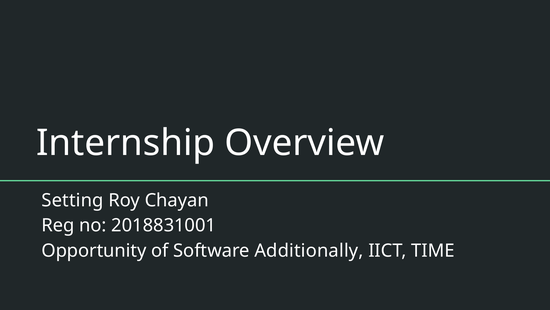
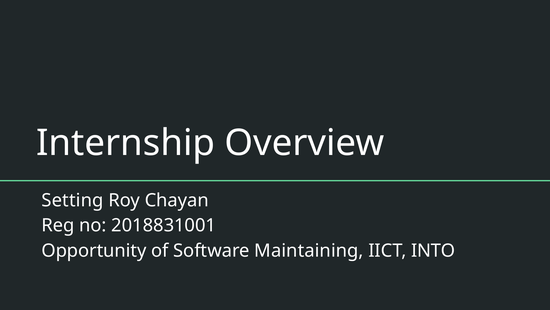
Additionally: Additionally -> Maintaining (309, 250)
TIME: TIME -> INTO (433, 250)
